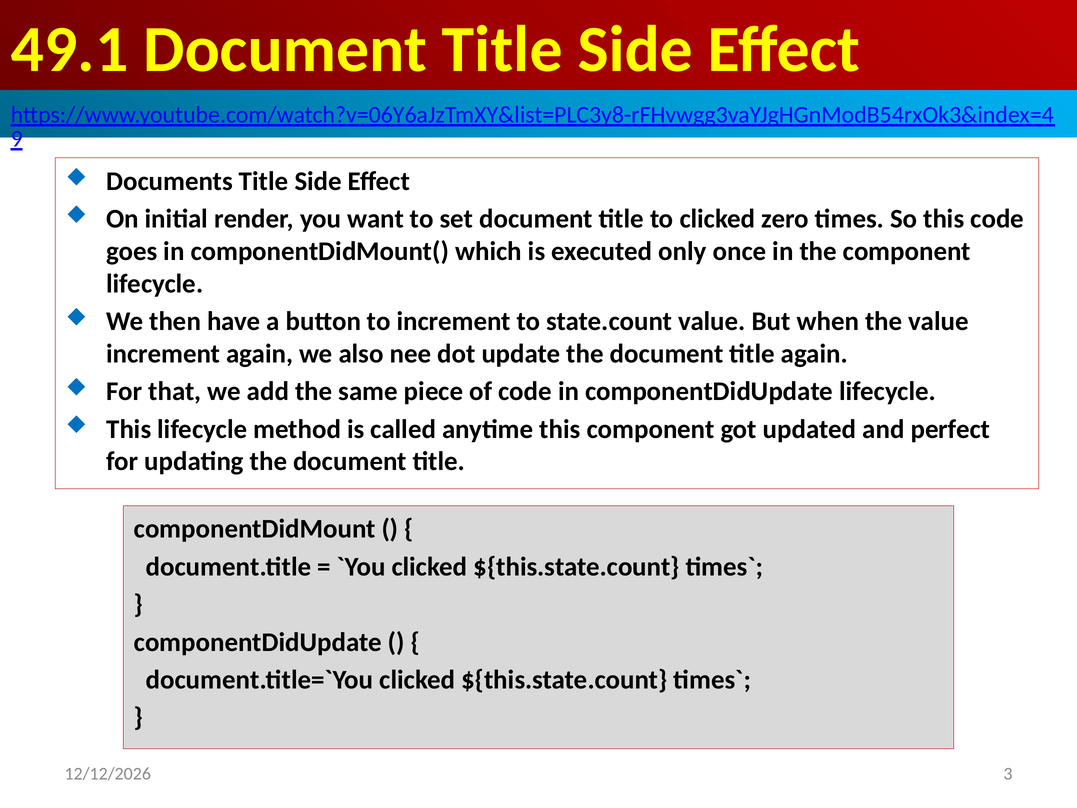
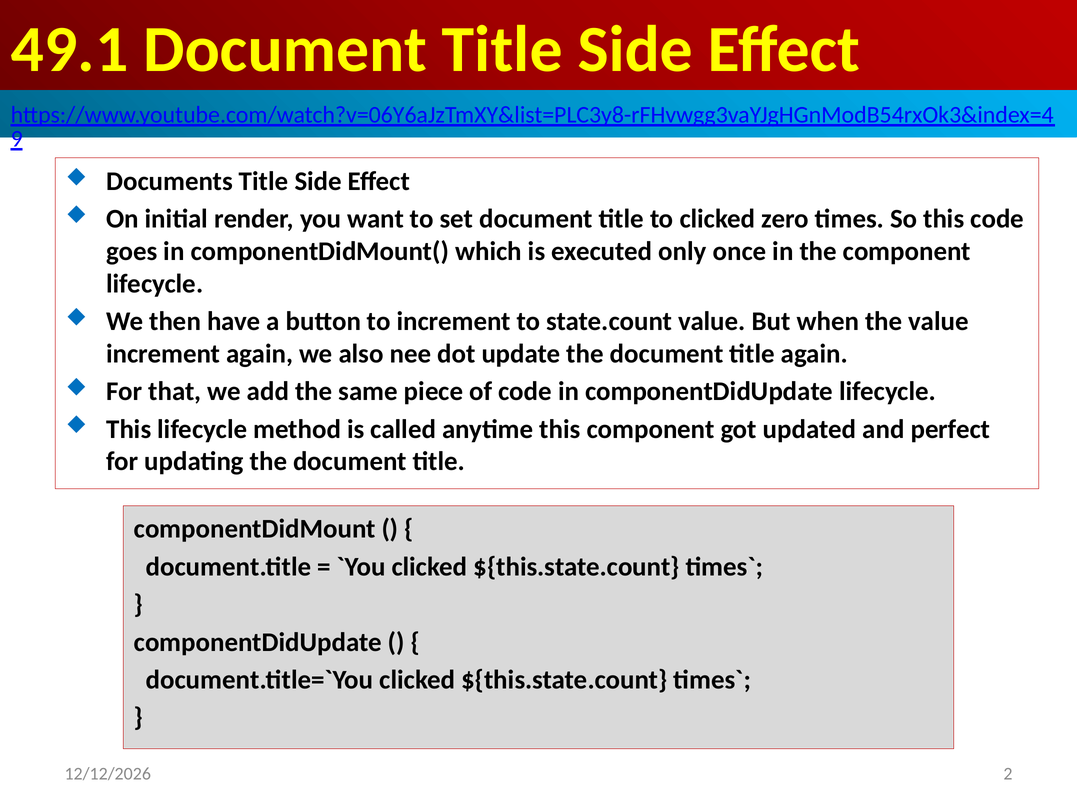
3: 3 -> 2 (1008, 774)
